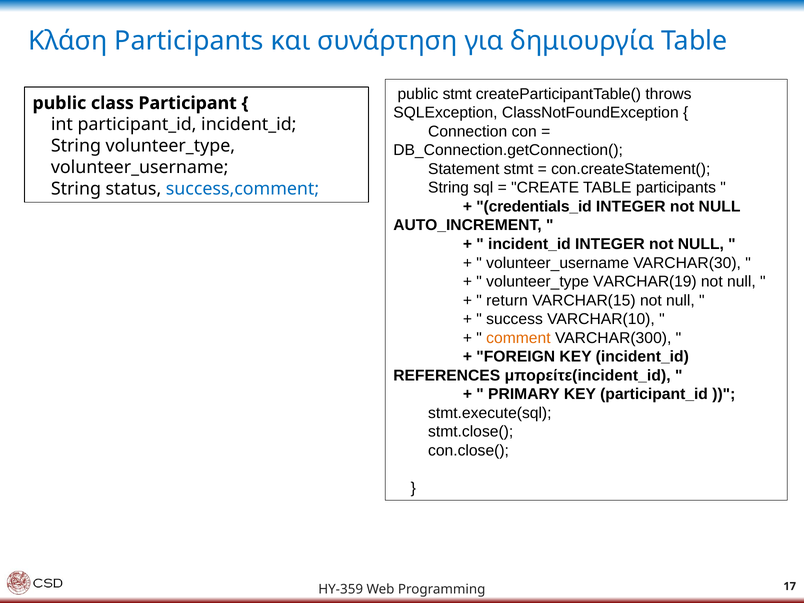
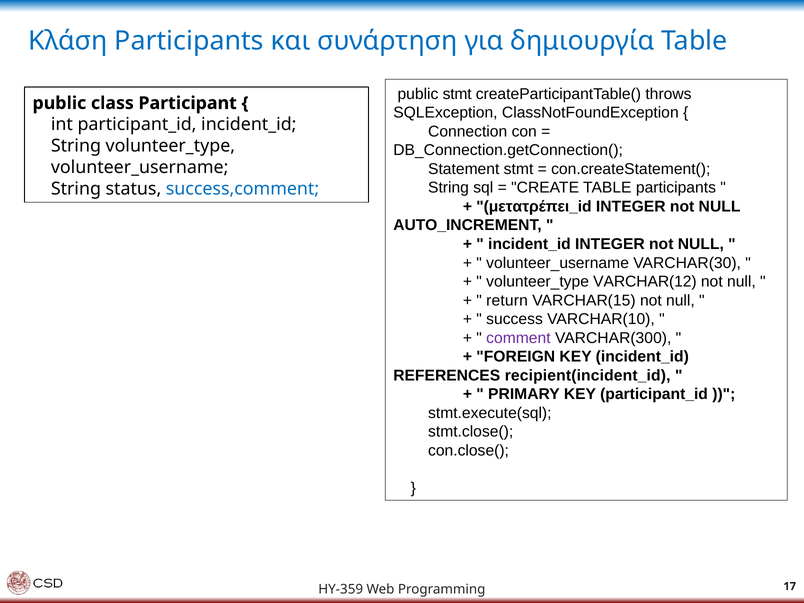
credentials_id: credentials_id -> μετατρέπει_id (534, 207)
VARCHAR(19: VARCHAR(19 -> VARCHAR(12 (645, 282)
comment colour: orange -> purple (518, 338)
μπορείτε(incident_id: μπορείτε(incident_id -> recipient(incident_id (588, 375)
